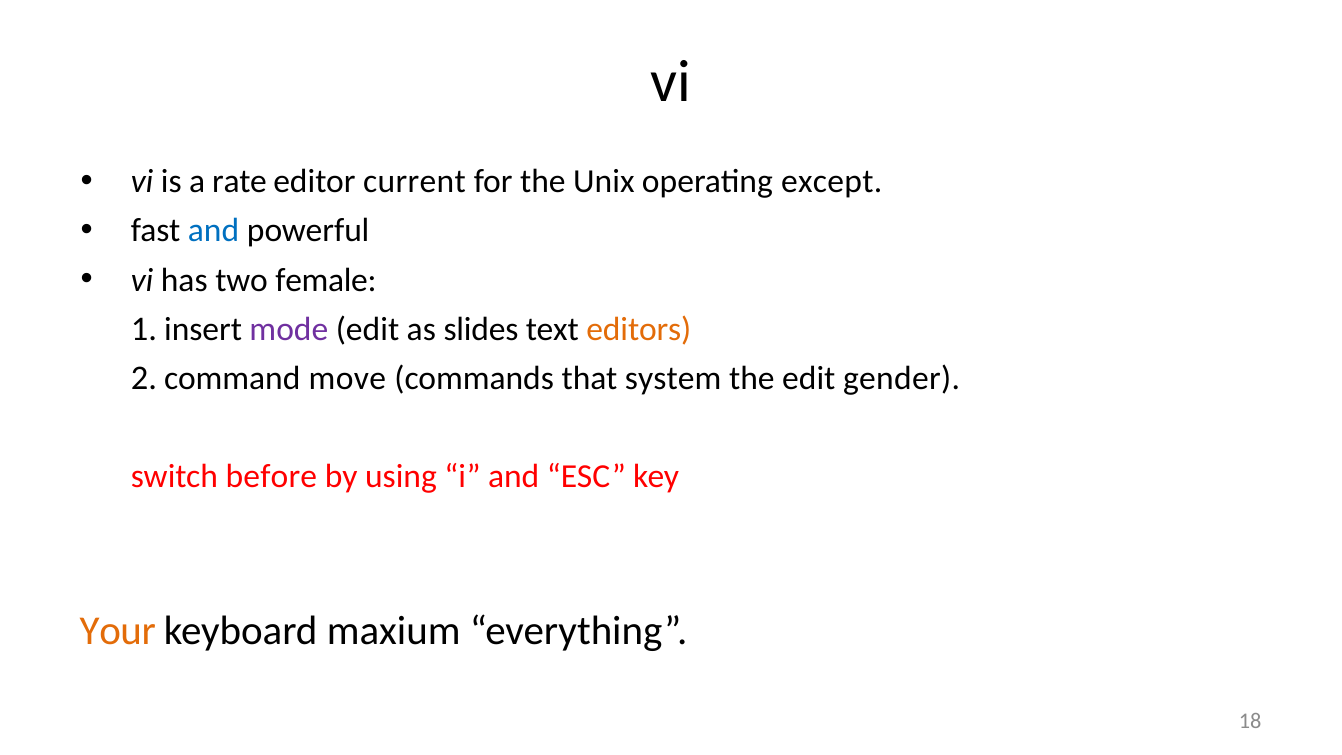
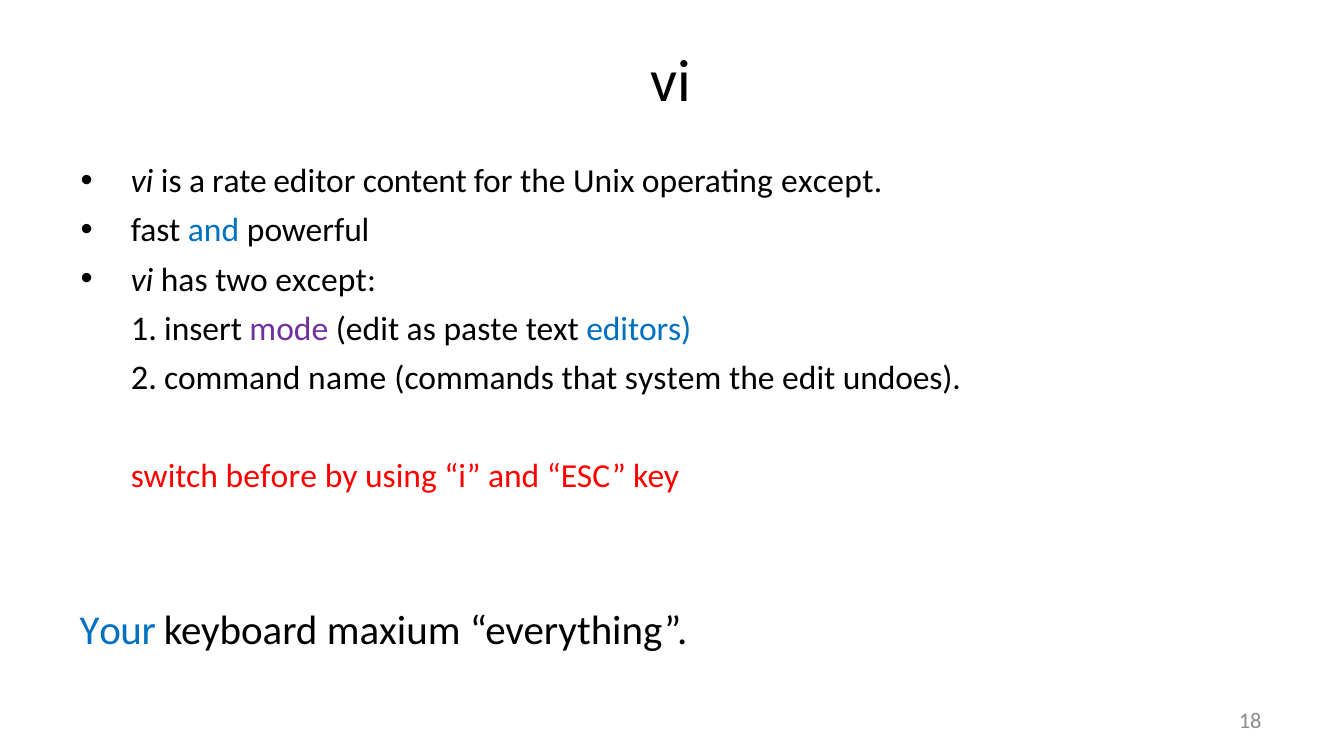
current: current -> content (415, 182)
two female: female -> except (326, 280)
slides: slides -> paste (481, 329)
editors colour: orange -> blue (639, 329)
move: move -> name (347, 378)
gender: gender -> undoes (902, 378)
Your colour: orange -> blue (118, 631)
